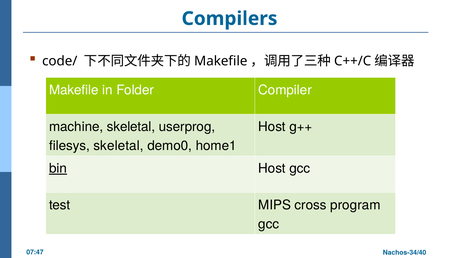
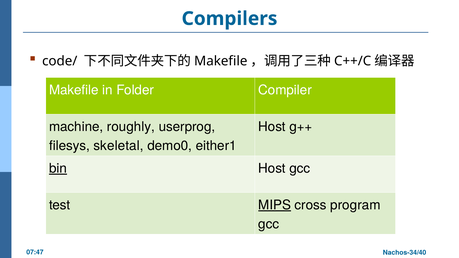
machine skeletal: skeletal -> roughly (131, 127)
home1: home1 -> either1 (216, 146)
MIPS underline: none -> present (275, 205)
